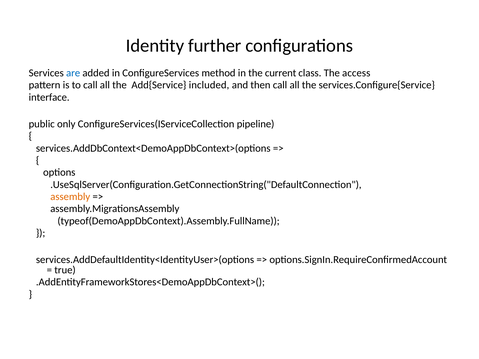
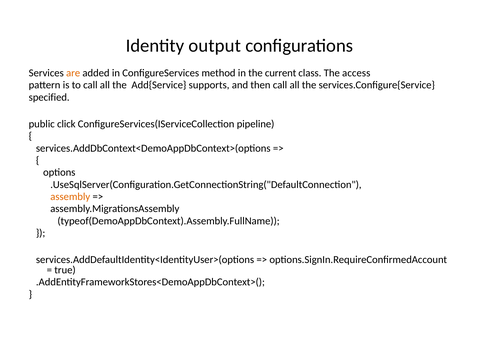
further: further -> output (215, 46)
are colour: blue -> orange (73, 73)
included: included -> supports (209, 85)
interface: interface -> specified (49, 97)
only: only -> click (66, 124)
